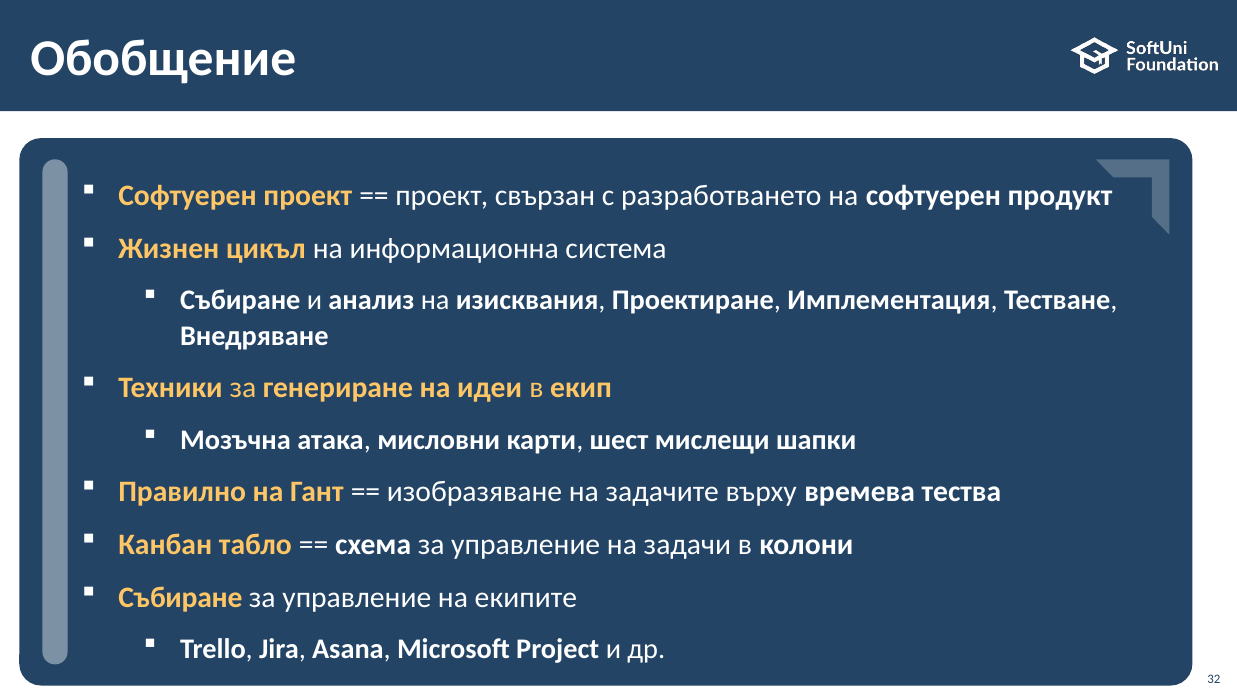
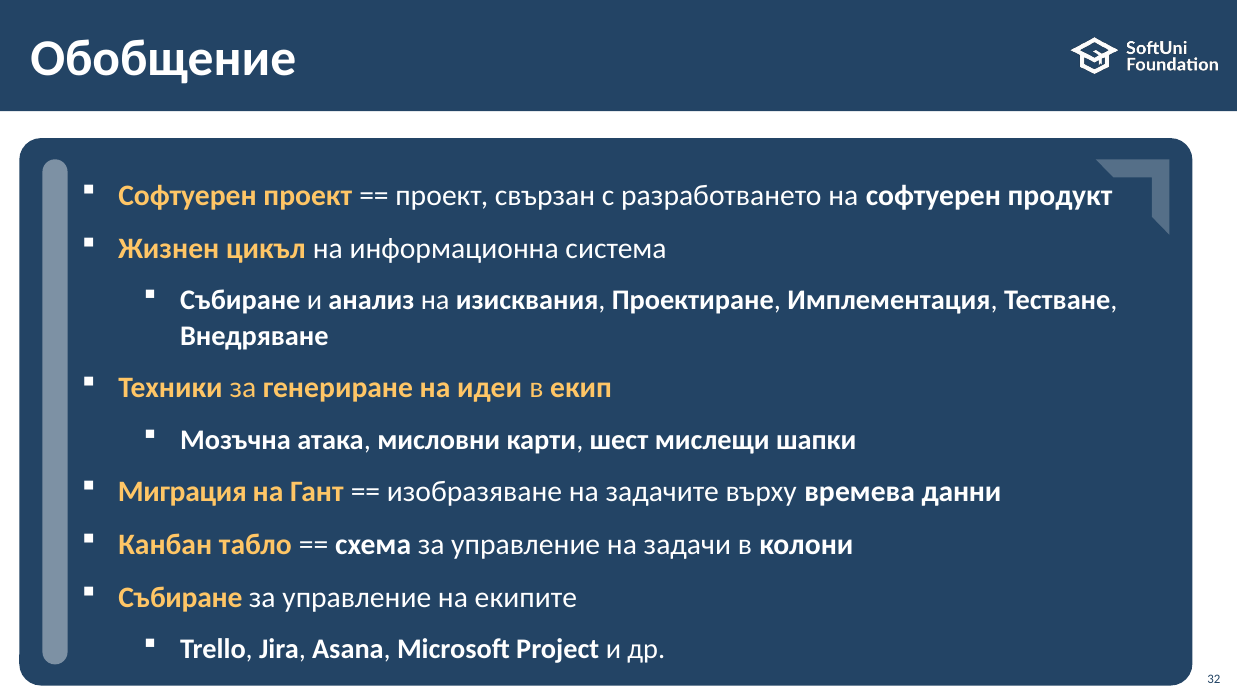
Правилно: Правилно -> Миграция (182, 492)
тества: тества -> данни (962, 492)
